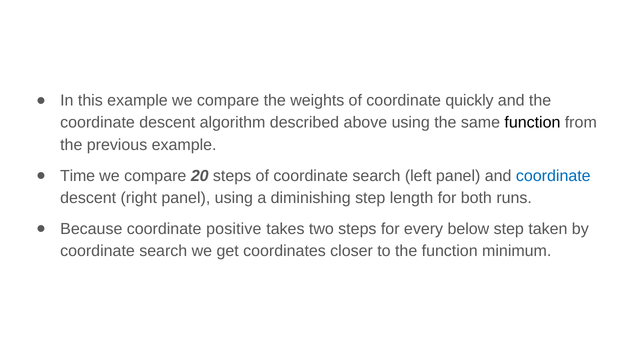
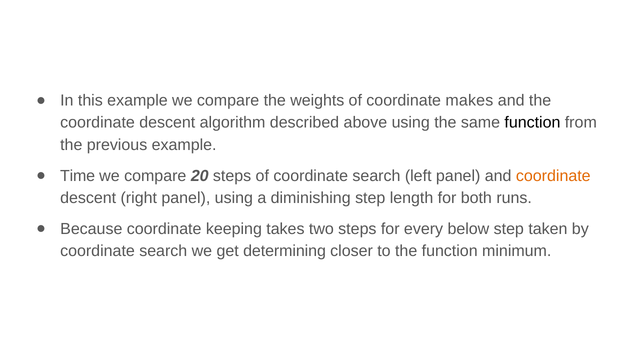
quickly: quickly -> makes (469, 101)
coordinate colour: blue -> orange (553, 176)
positive: positive -> keeping (234, 229)
coordinates: coordinates -> determining (285, 251)
